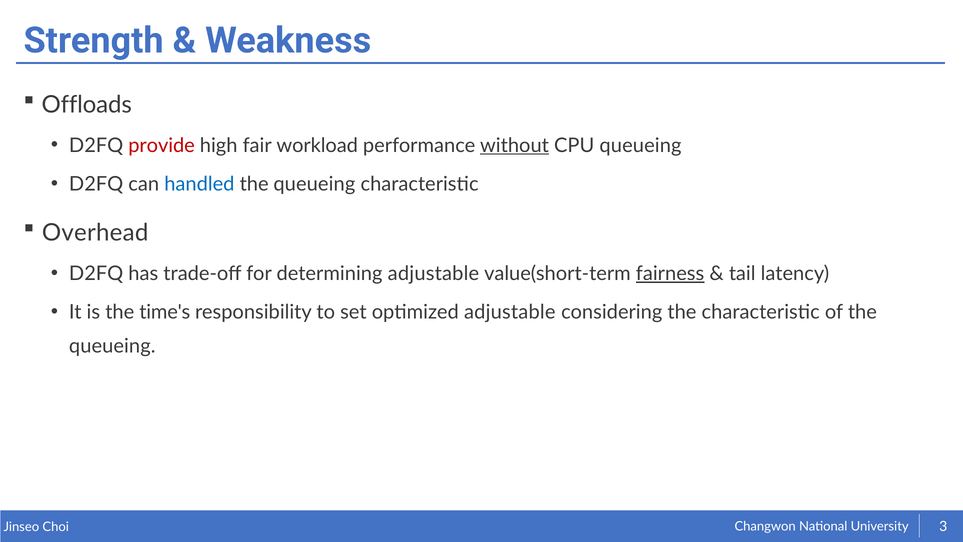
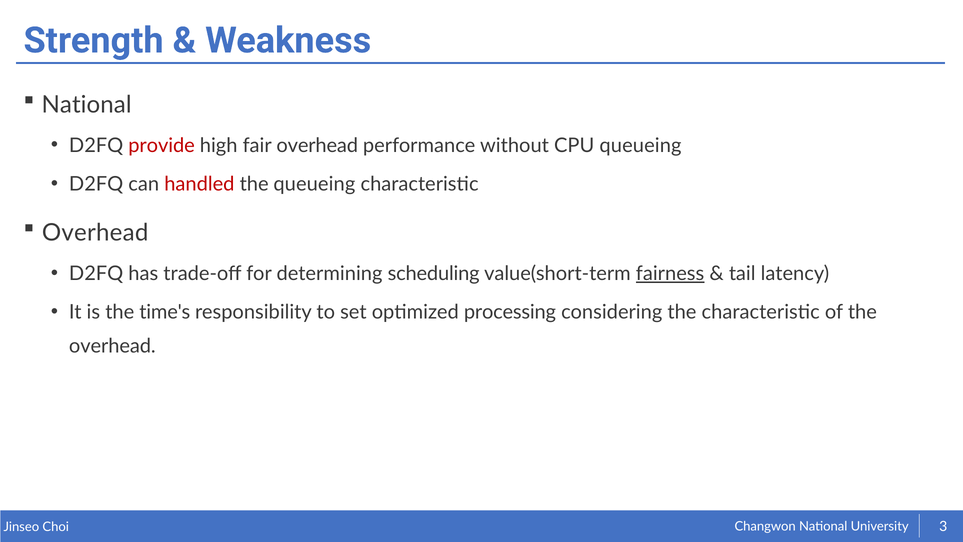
Offloads: Offloads -> National (87, 105)
fair workload: workload -> overhead (317, 145)
without underline: present -> none (514, 145)
handled colour: blue -> red (199, 184)
determining adjustable: adjustable -> scheduling (434, 273)
optimized adjustable: adjustable -> processing (510, 312)
queueing: queueing -> overhead (112, 346)
